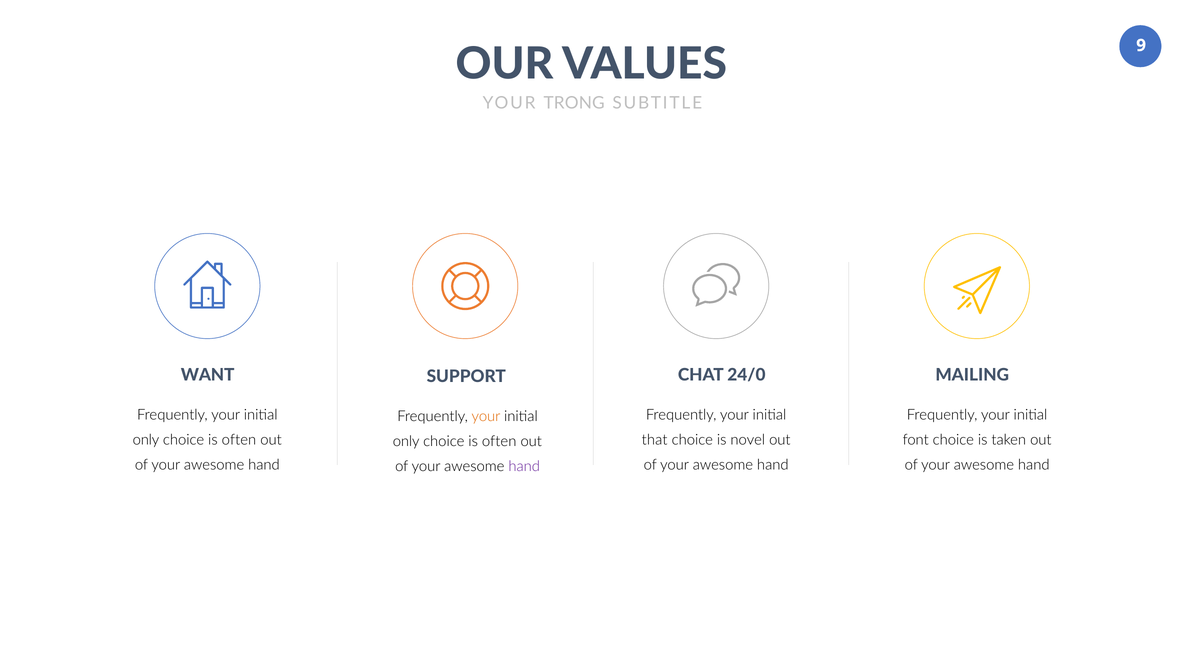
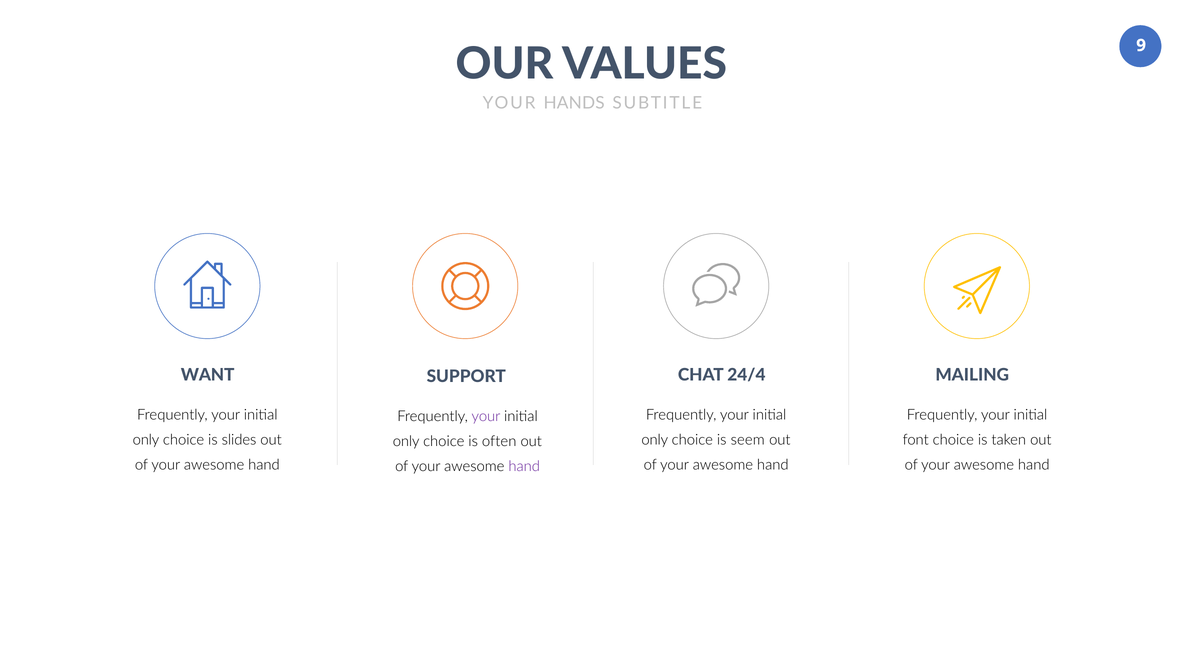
TRONG: TRONG -> HANDS (574, 103)
24/0: 24/0 -> 24/4 (746, 375)
your colour: orange -> purple (486, 417)
often: often -> slides (239, 440)
that: that -> only (655, 440)
novel: novel -> seem (748, 440)
